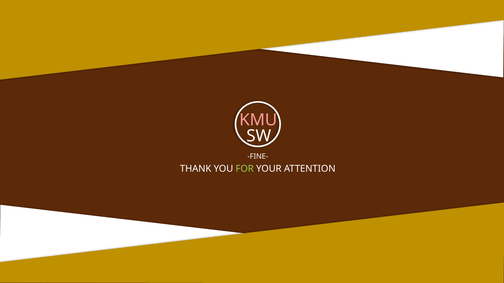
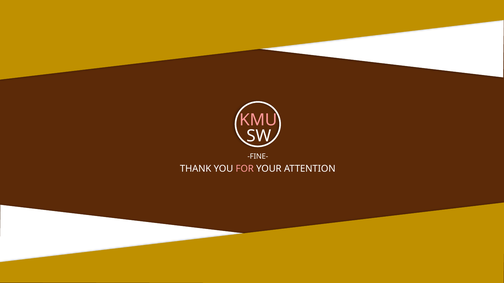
FOR colour: light green -> pink (245, 169)
